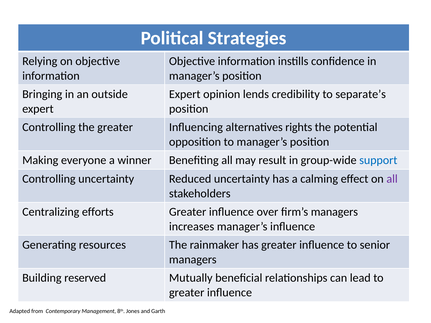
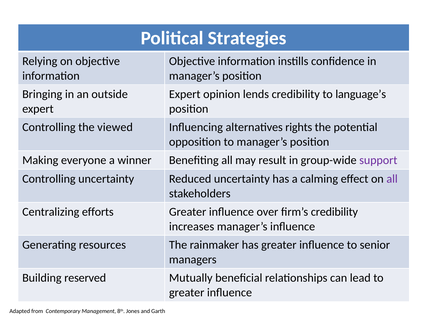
separate’s: separate’s -> language’s (361, 94)
the greater: greater -> viewed (115, 127)
support colour: blue -> purple (378, 160)
firm’s managers: managers -> credibility (334, 212)
